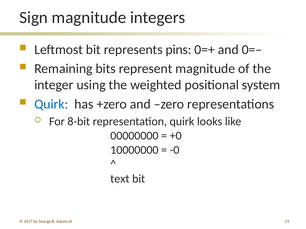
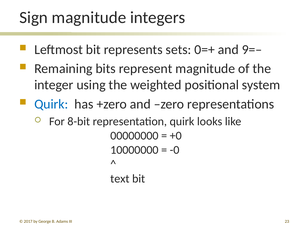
pins: pins -> sets (178, 50)
0=–: 0=– -> 9=– (252, 50)
